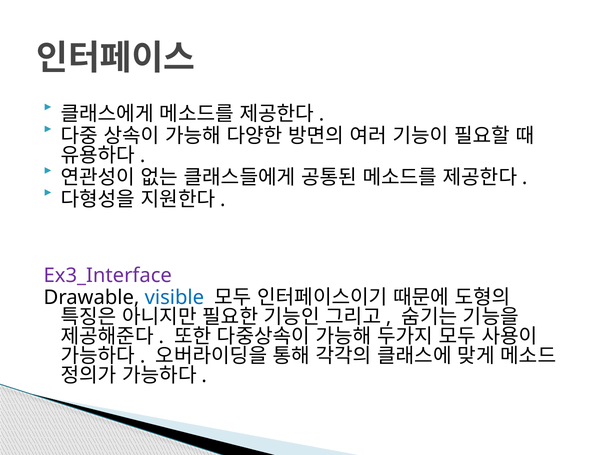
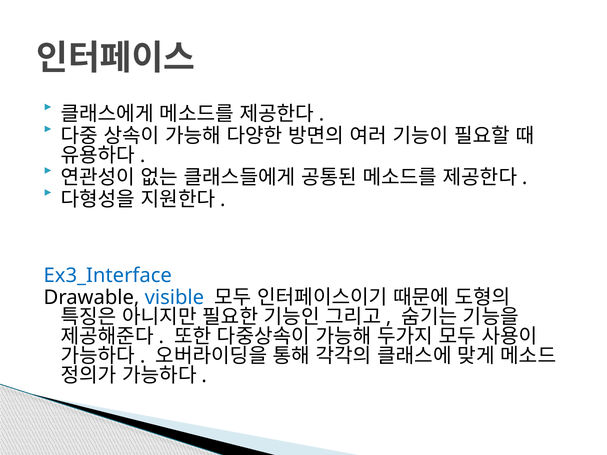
Ex3_Interface colour: purple -> blue (108, 276)
